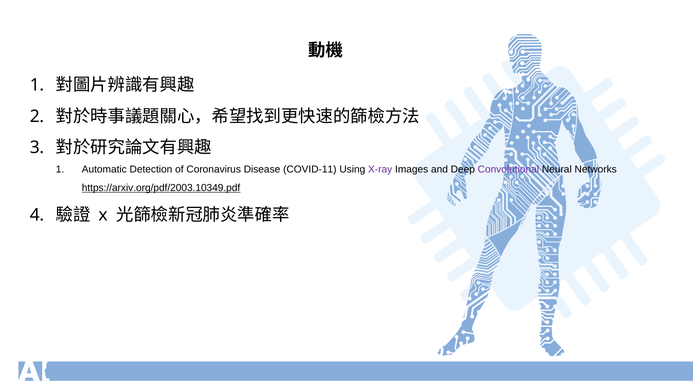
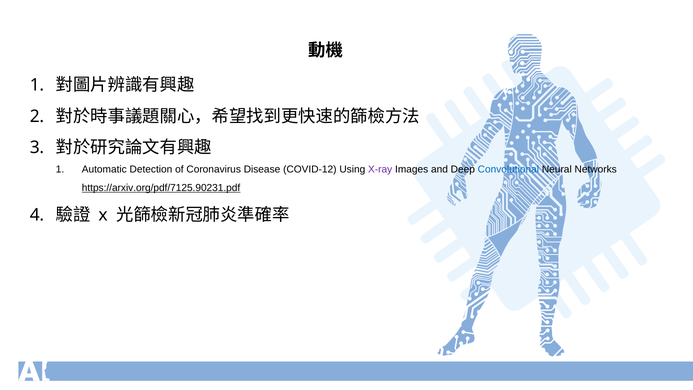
COVID-11: COVID-11 -> COVID-12 (310, 169)
Convolutional colour: purple -> blue (508, 169)
https://arxiv.org/pdf/2003.10349.pdf: https://arxiv.org/pdf/2003.10349.pdf -> https://arxiv.org/pdf/7125.90231.pdf (161, 188)
